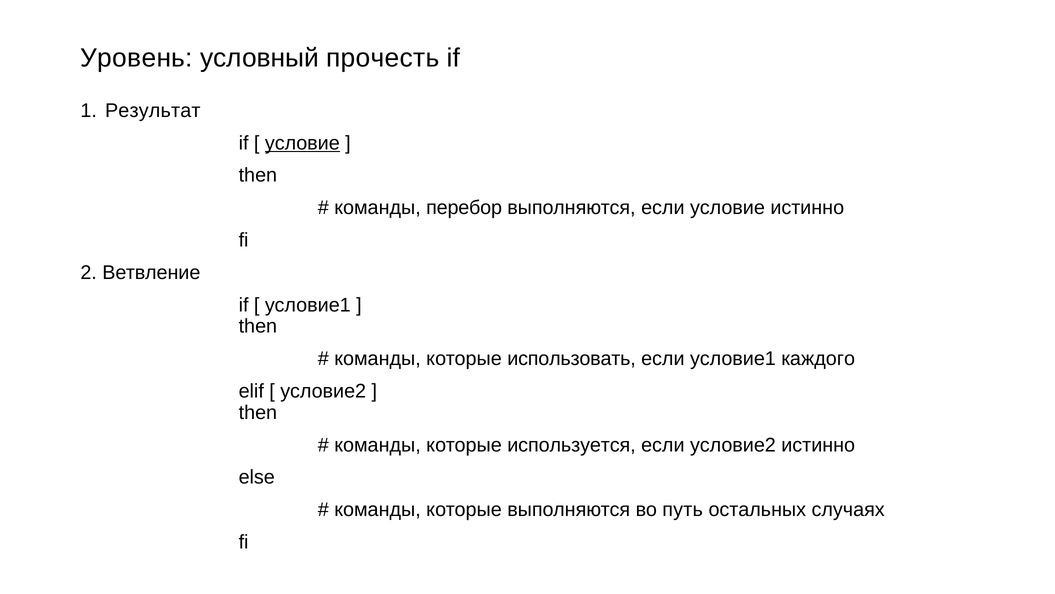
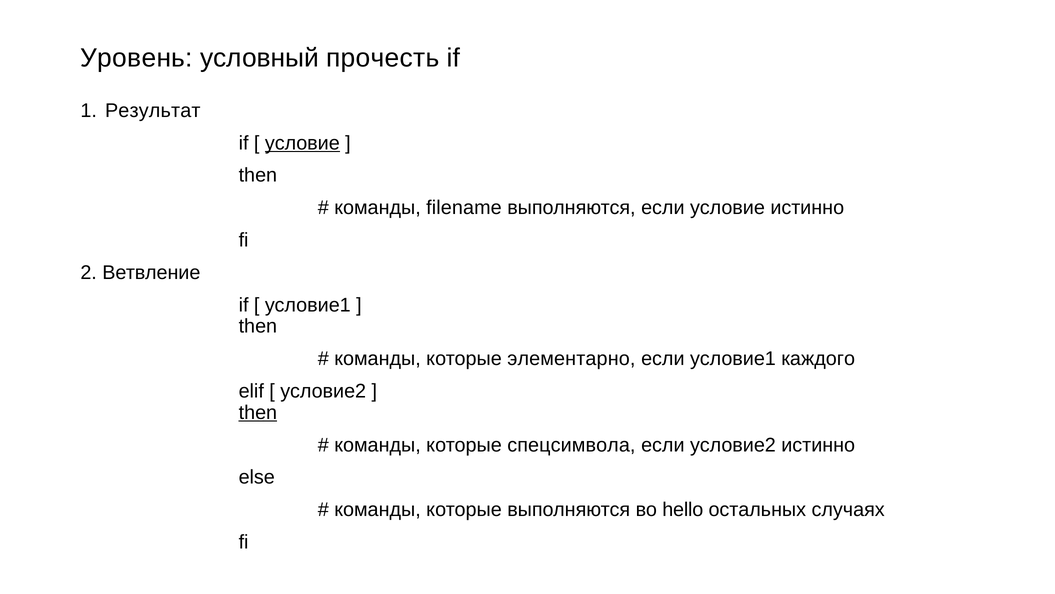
перебор: перебор -> filename (464, 208)
использовать: использовать -> элементарно (571, 358)
then underline: none -> present (258, 412)
используется: используется -> спецсимвола (571, 445)
путь: путь -> hello (683, 509)
